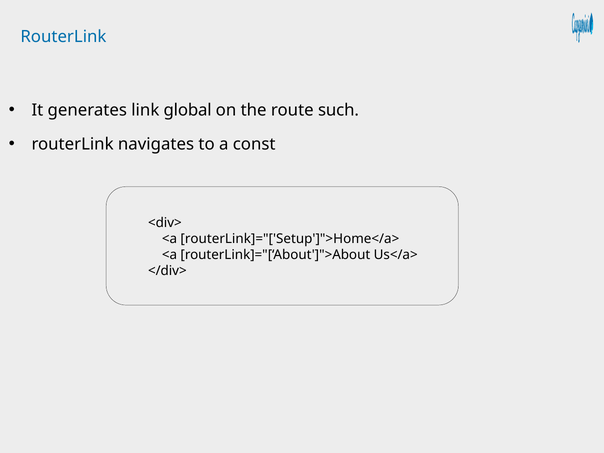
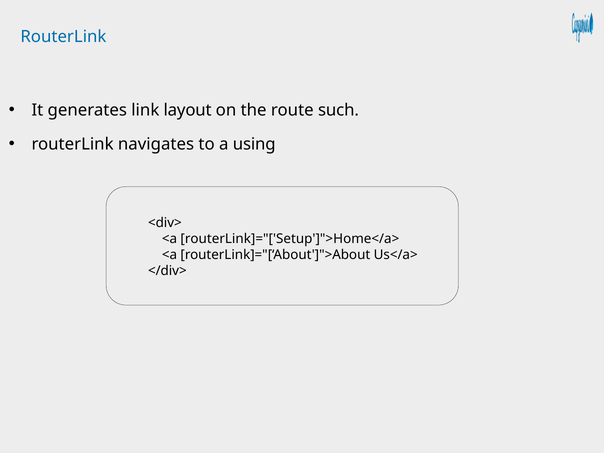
global: global -> layout (188, 110)
const: const -> using (254, 144)
